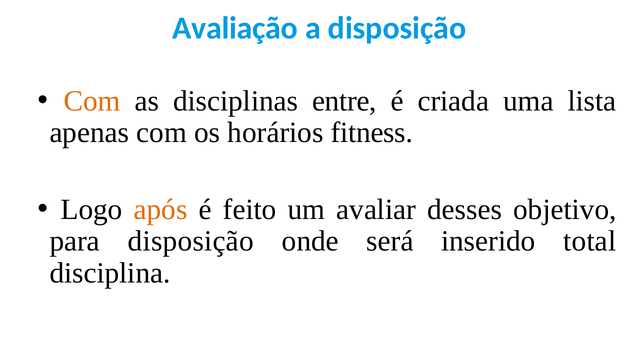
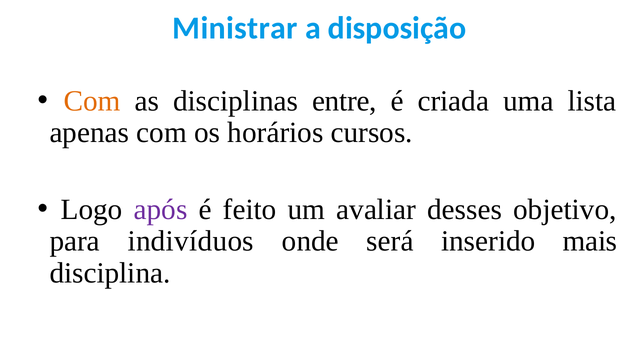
Avaliação: Avaliação -> Ministrar (235, 28)
fitness: fitness -> cursos (372, 132)
após colour: orange -> purple (161, 209)
para disposição: disposição -> indivíduos (191, 241)
total: total -> mais (590, 241)
